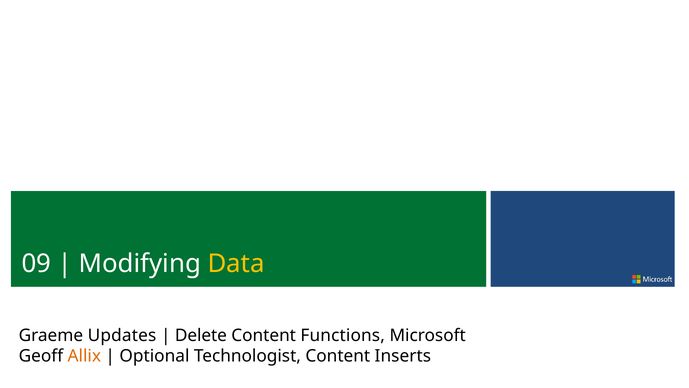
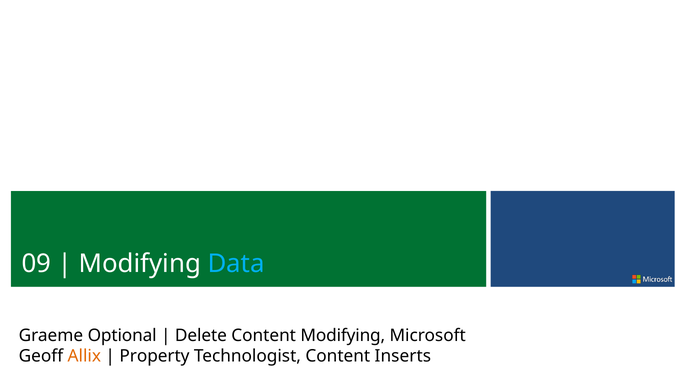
Data colour: yellow -> light blue (236, 264)
Updates: Updates -> Optional (122, 335)
Content Functions: Functions -> Modifying (343, 335)
Optional: Optional -> Property (154, 356)
